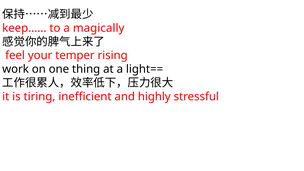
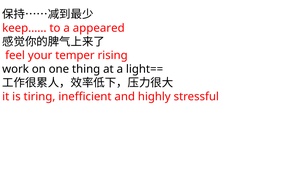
magically: magically -> appeared (99, 28)
